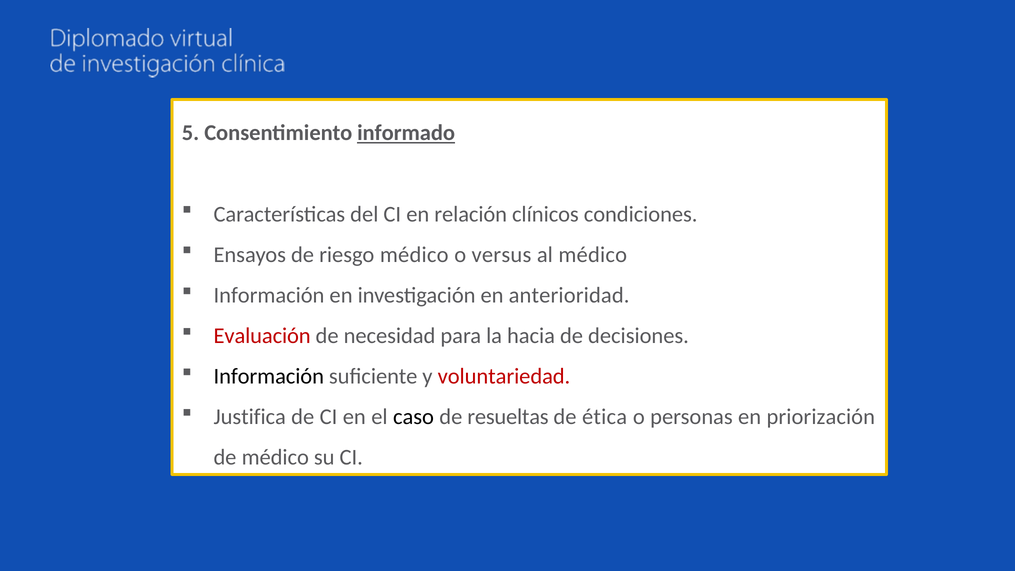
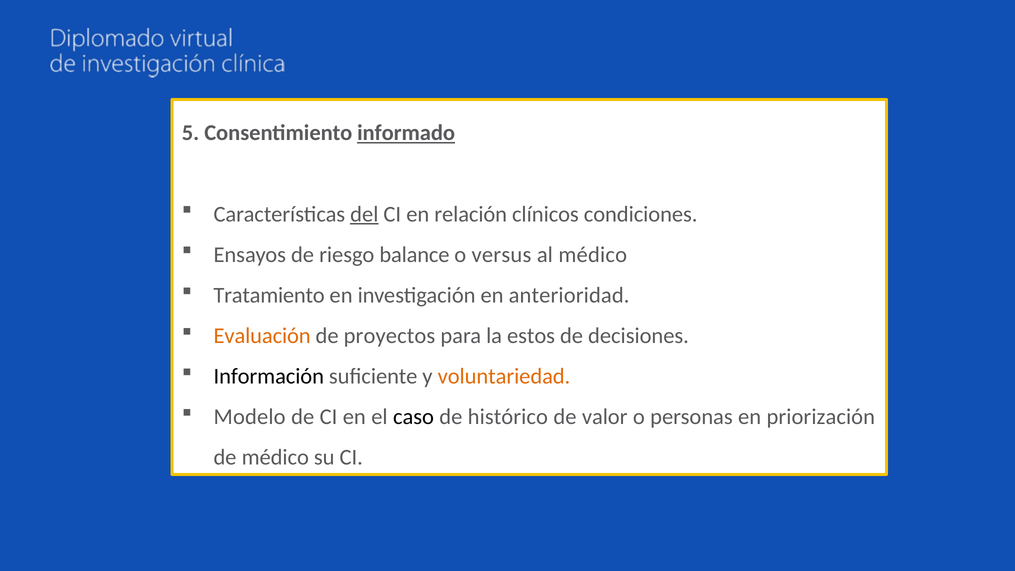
del underline: none -> present (364, 214)
riesgo médico: médico -> balance (414, 255)
Información: Información -> Tratamiento (269, 295)
Evaluación colour: red -> orange (262, 336)
necesidad: necesidad -> proyectos (389, 336)
hacia: hacia -> estos (531, 336)
voluntariedad colour: red -> orange (504, 376)
Justifica: Justifica -> Modelo (250, 417)
resueltas: resueltas -> histórico (508, 417)
ética: ética -> valor (605, 417)
